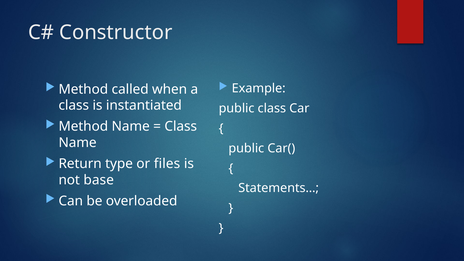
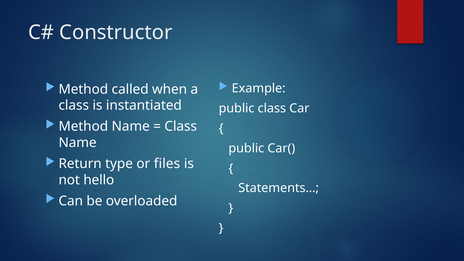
base: base -> hello (99, 180)
